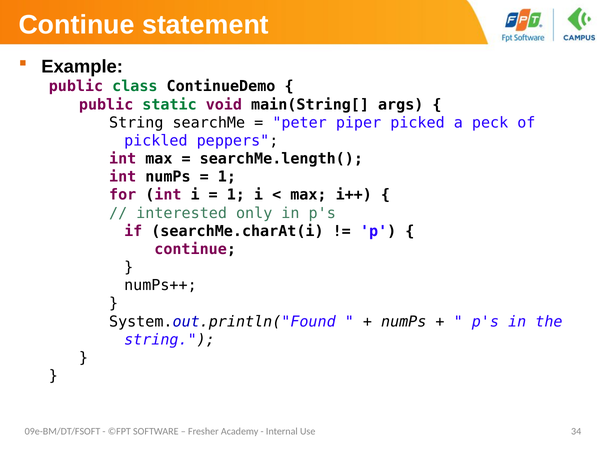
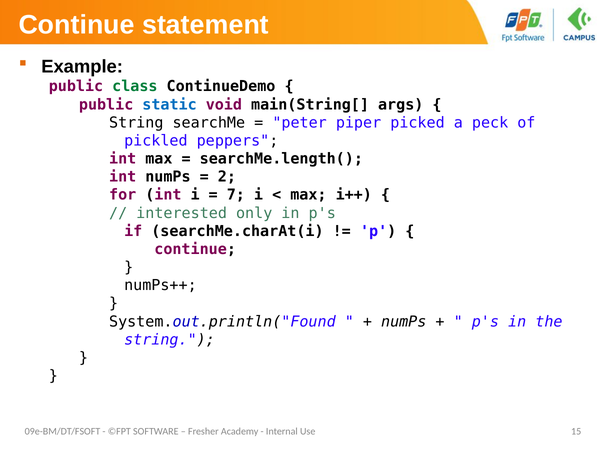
static colour: green -> blue (170, 105)
1: 1 -> 2 (227, 177)
1: 1 -> 7 (236, 195)
34: 34 -> 15 (576, 432)
